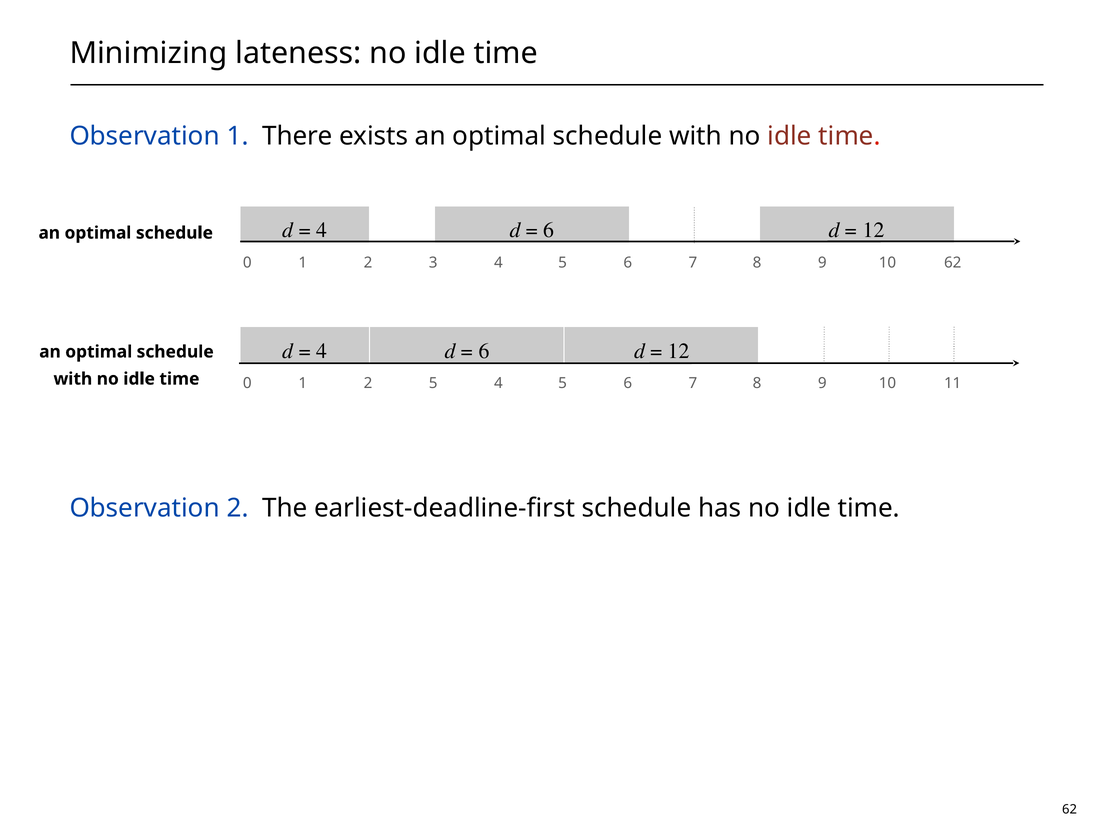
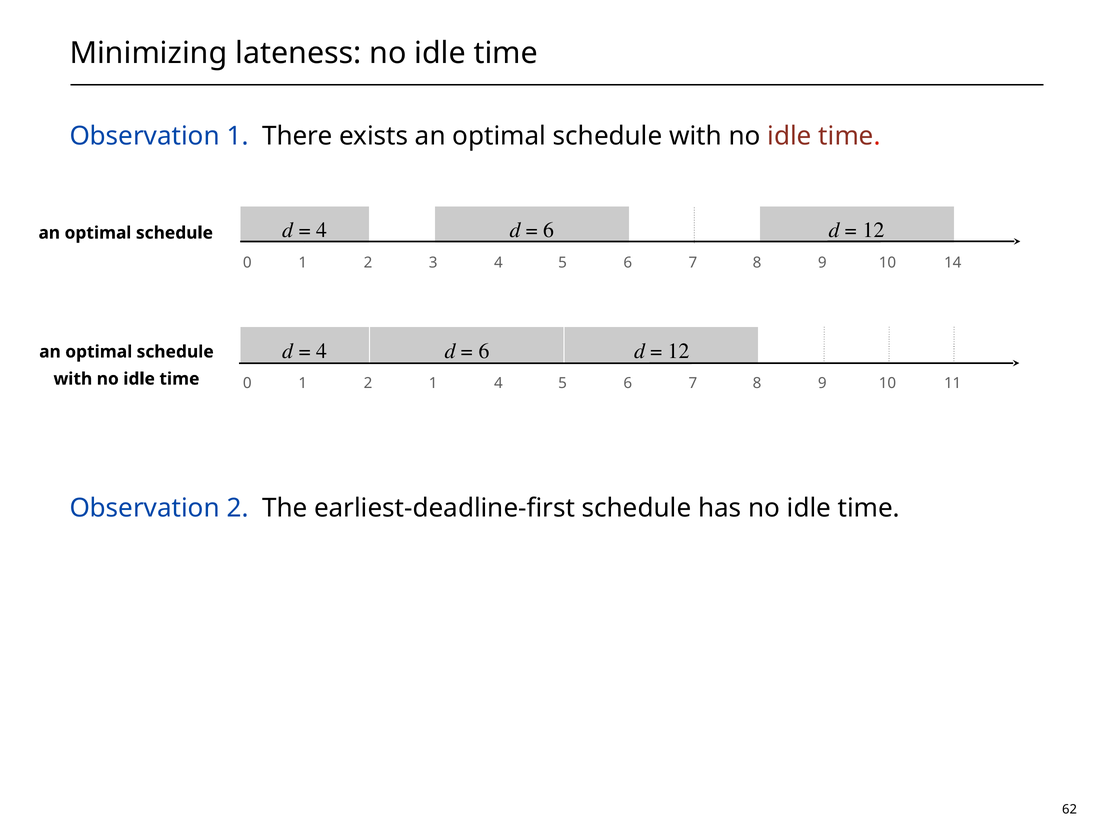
10 62: 62 -> 14 (953, 263)
2 5: 5 -> 1 (433, 383)
